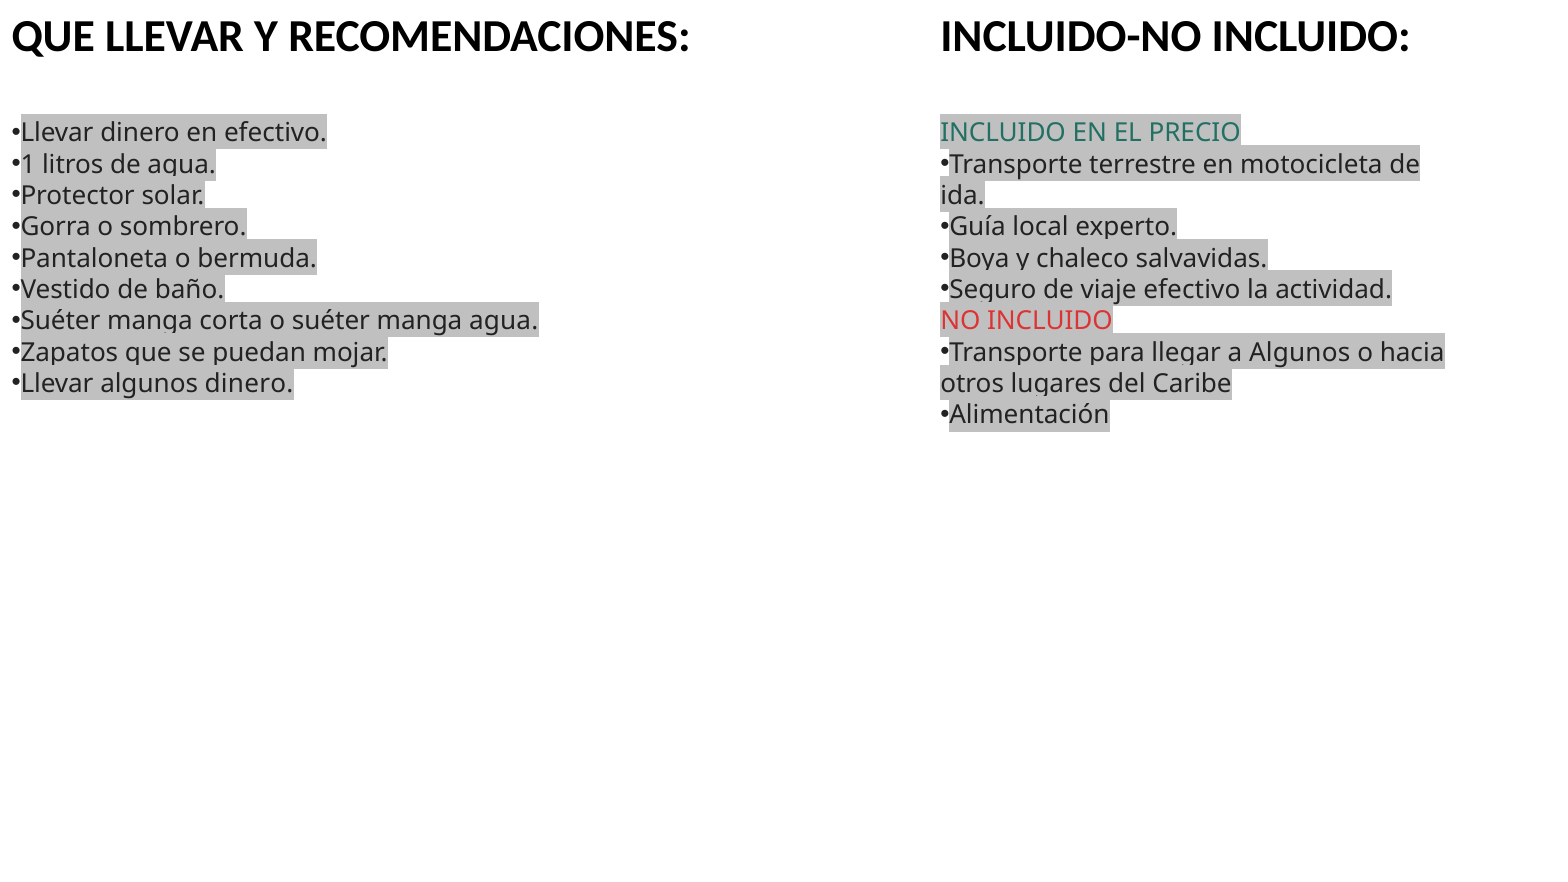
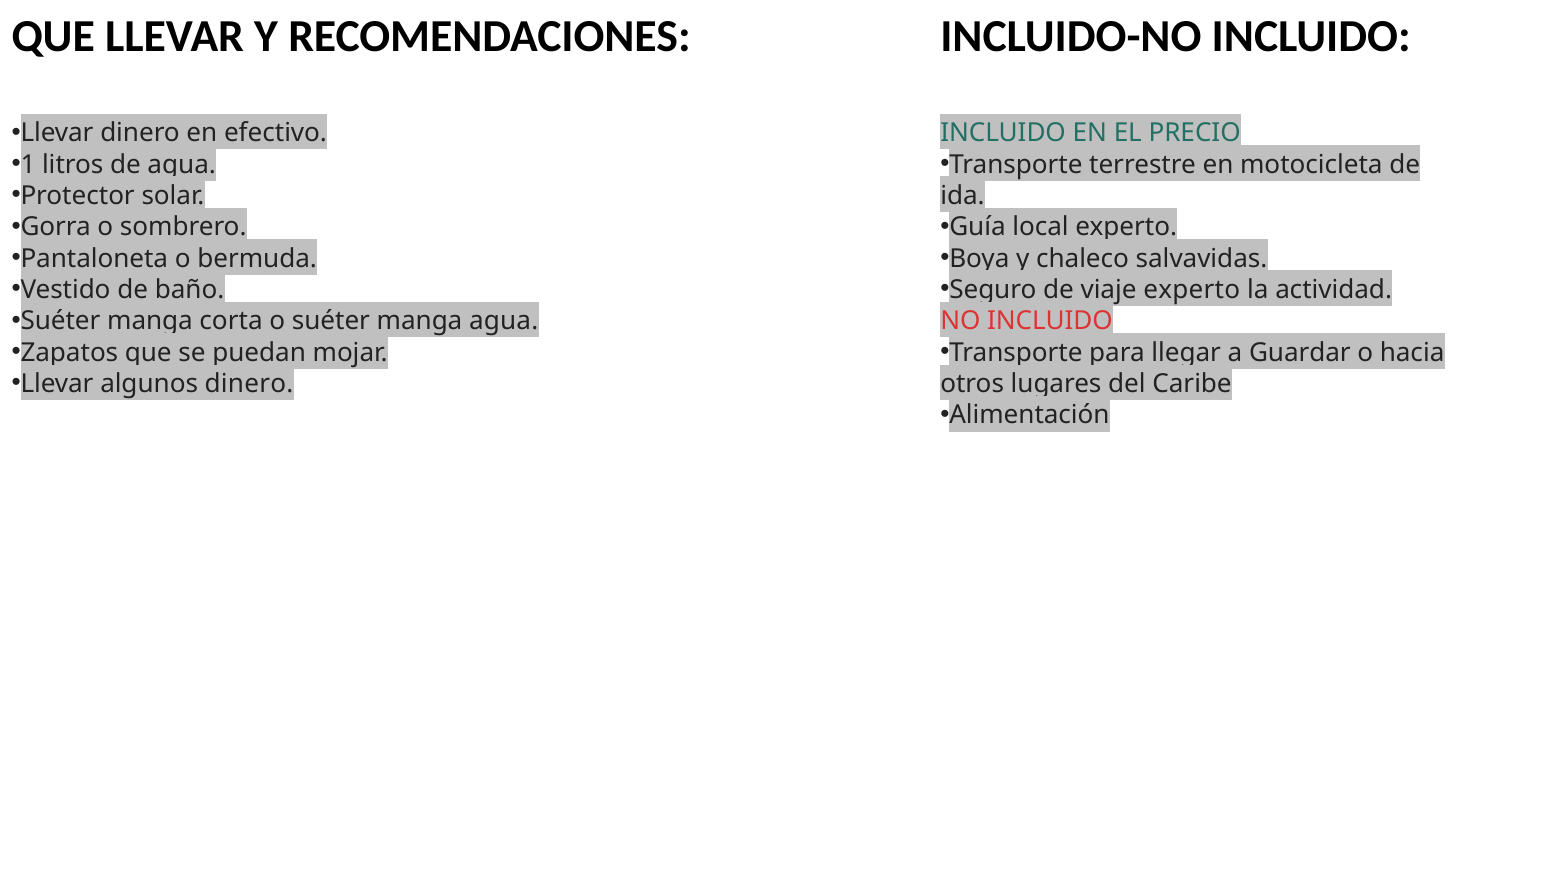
efectivo: efectivo -> experto (1192, 290)
a Algunos: Algunos -> Guardar (1300, 352)
